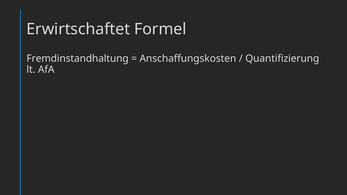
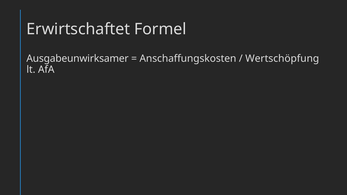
Fremdinstandhaltung: Fremdinstandhaltung -> Ausgabeunwirksamer (78, 59)
Quantifizierung: Quantifizierung -> Wertschöpfung (282, 59)
